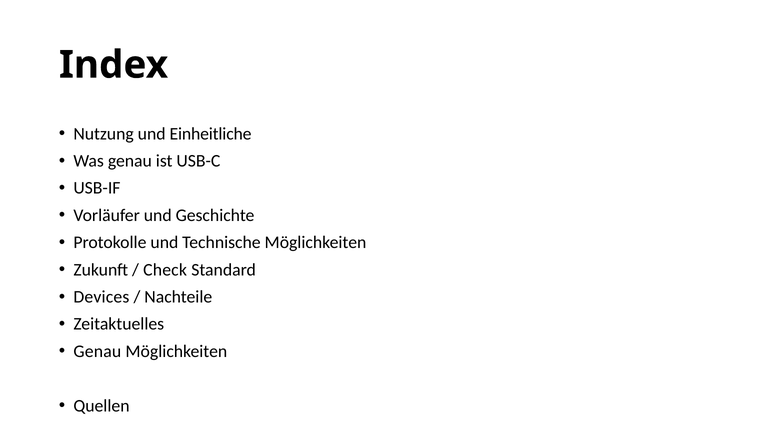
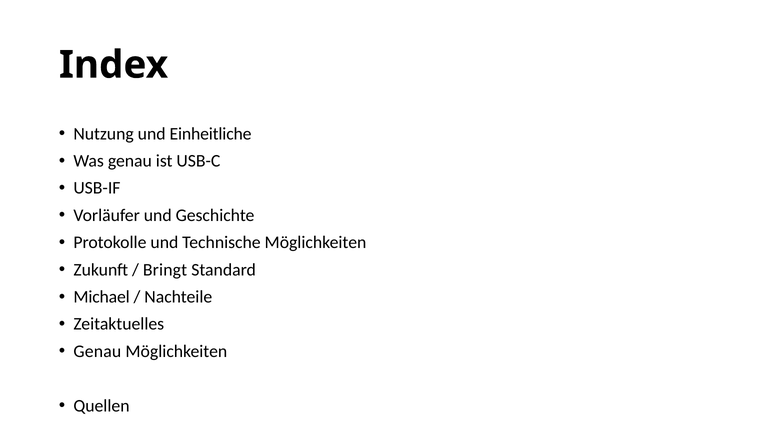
Check: Check -> Bringt (165, 270)
Devices: Devices -> Michael (102, 297)
